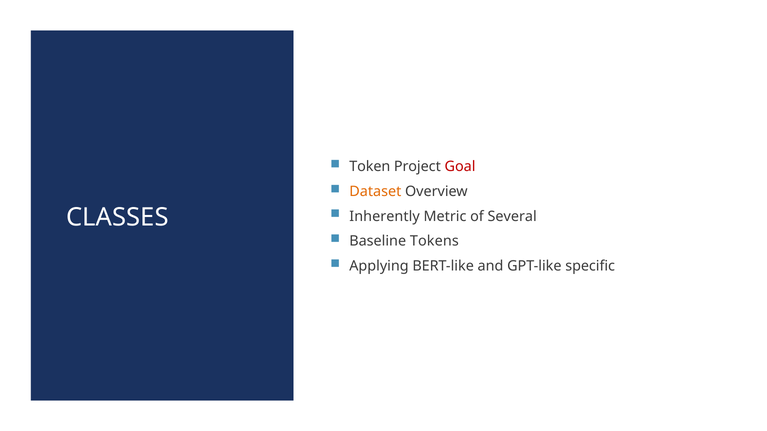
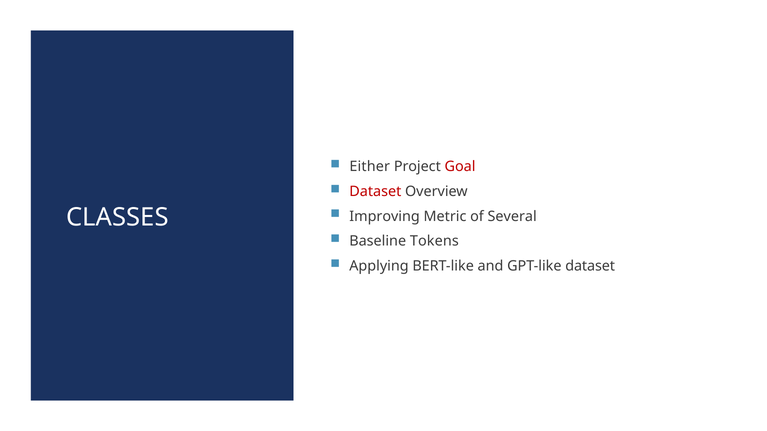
Token: Token -> Either (370, 167)
Dataset colour: orange -> red (375, 192)
Inherently: Inherently -> Improving (385, 217)
GPT-like specific: specific -> dataset (590, 266)
